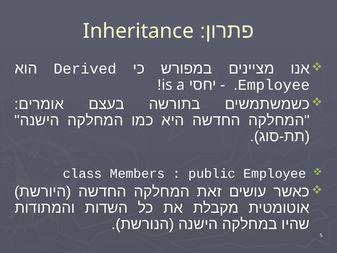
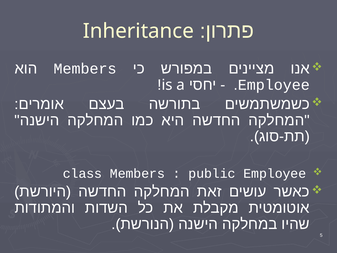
Derived: Derived -> Members (85, 69)
